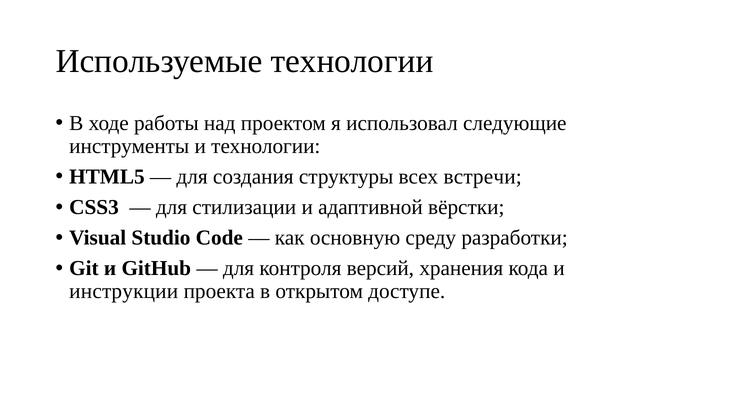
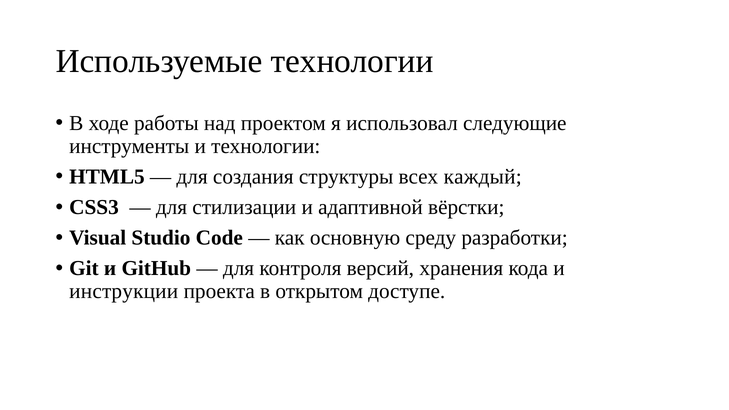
встречи: встречи -> каждый (483, 177)
